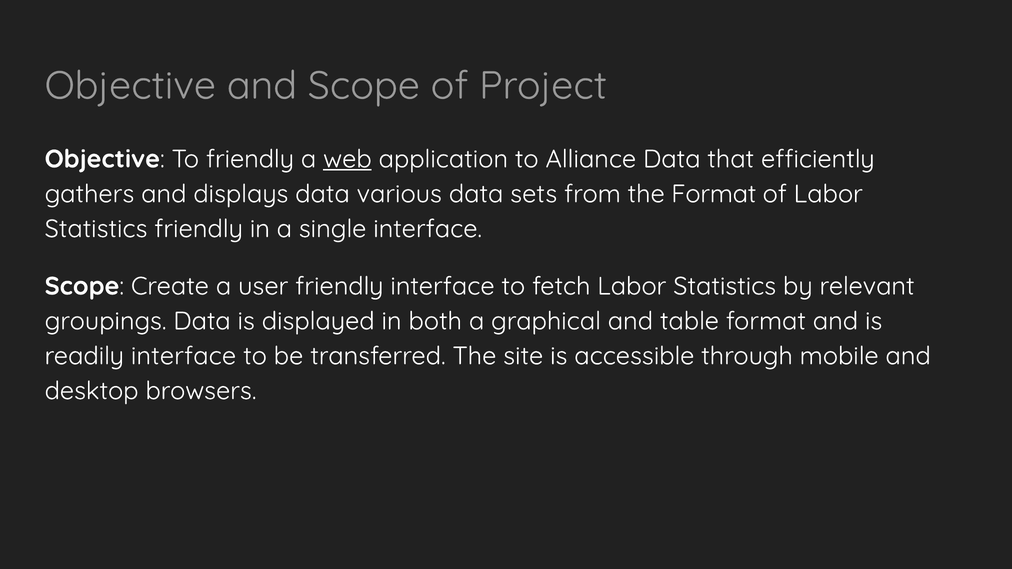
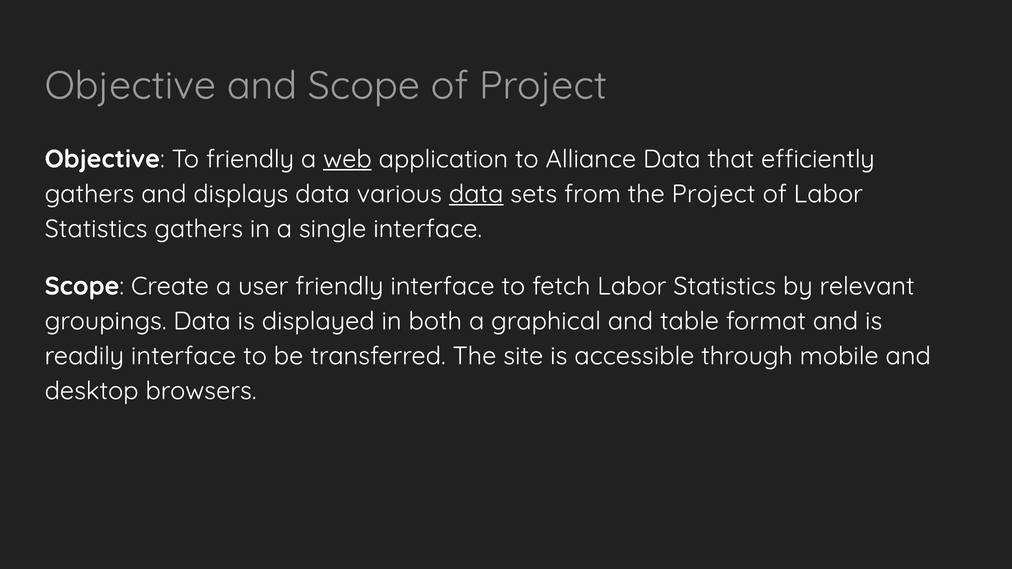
data underline: none -> present (476, 194)
the Format: Format -> Project (714, 194)
Statistics friendly: friendly -> gathers (199, 229)
